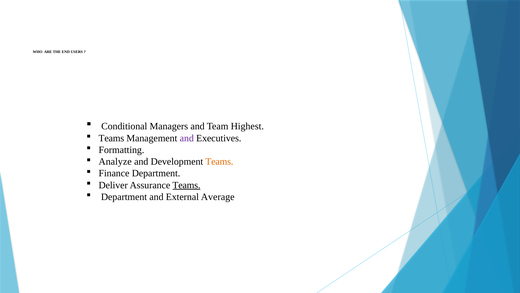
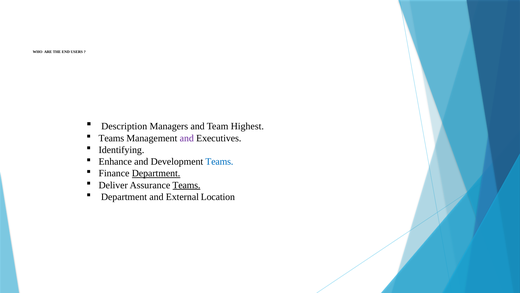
Conditional: Conditional -> Description (124, 126)
Formatting: Formatting -> Identifying (121, 150)
Analyze: Analyze -> Enhance (115, 161)
Teams colour: orange -> blue (219, 161)
Department underline: none -> present (156, 173)
Average: Average -> Location (218, 197)
